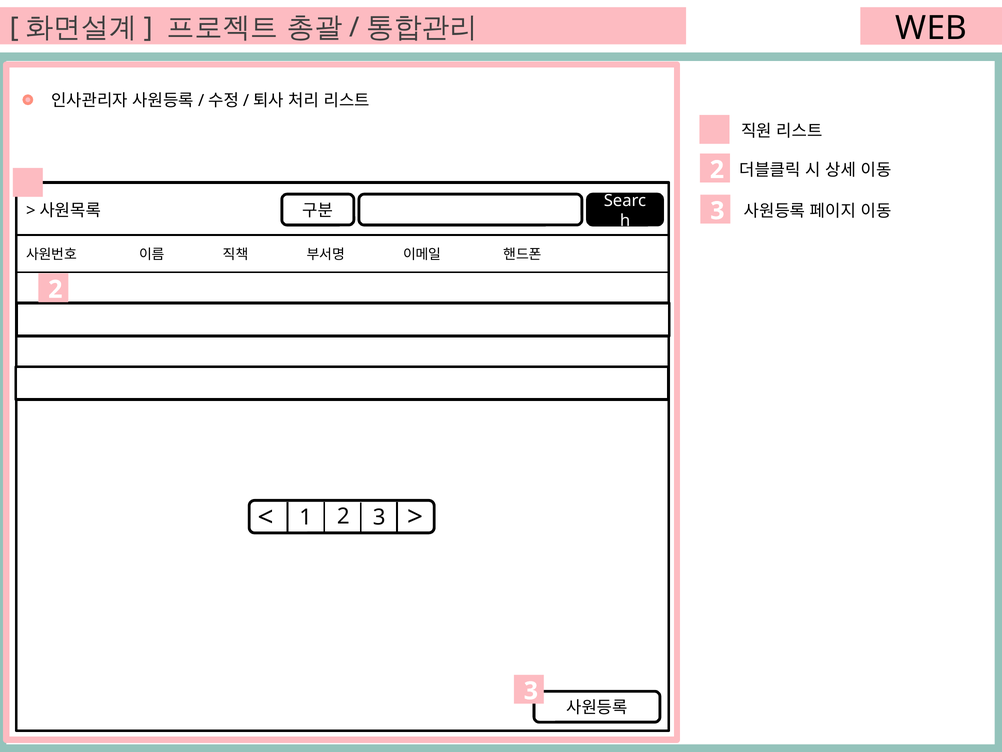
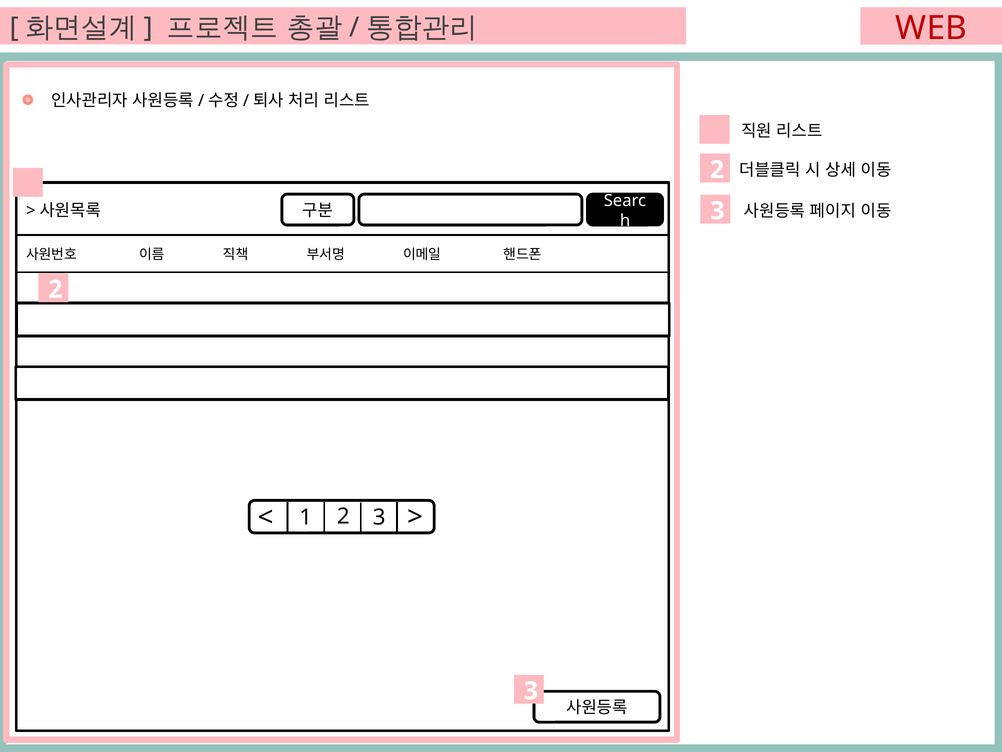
WEB colour: black -> red (931, 28)
